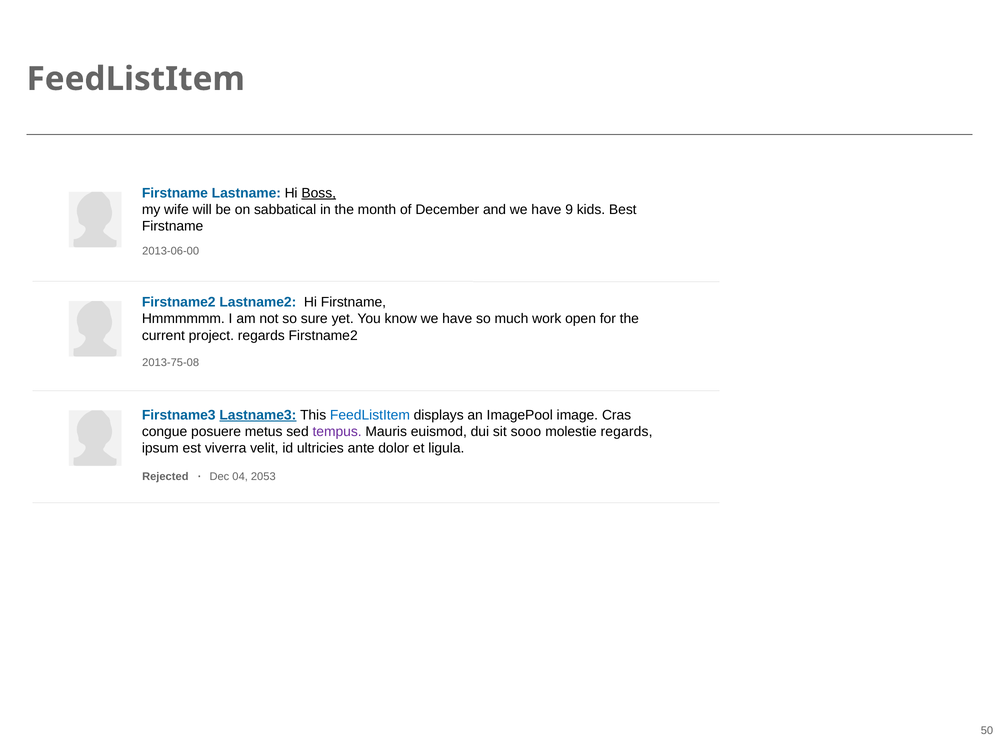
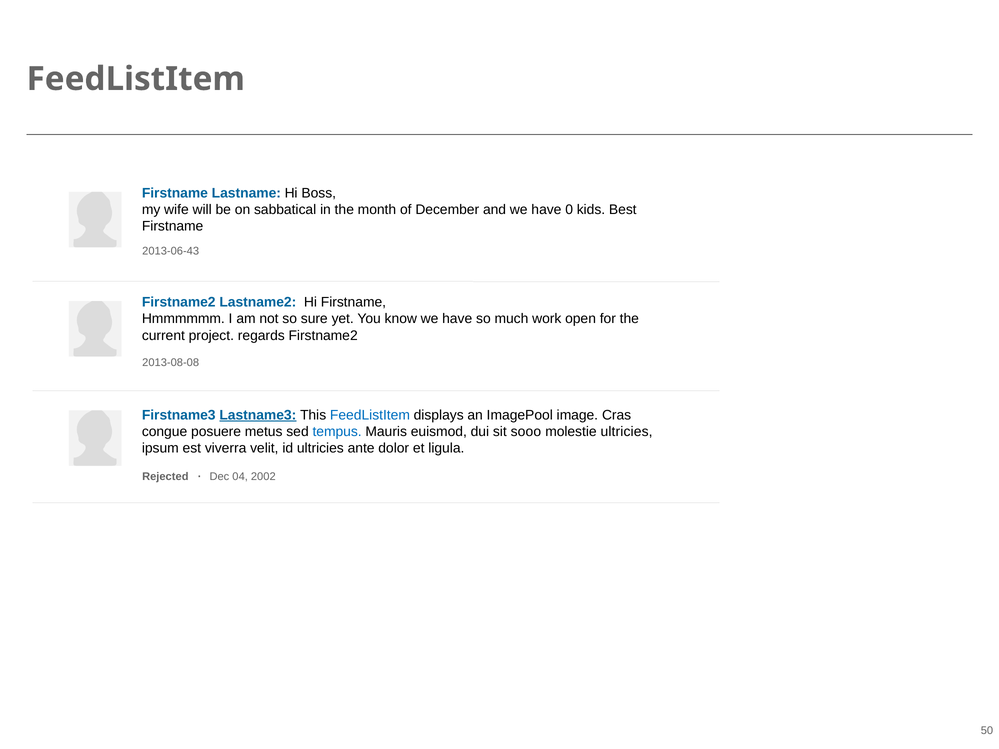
Boss underline: present -> none (319, 193)
9: 9 -> 0 (569, 210)
2013-06-00: 2013-06-00 -> 2013-06-43 (171, 251)
2013-75-08: 2013-75-08 -> 2013-08-08 (171, 363)
tempus colour: purple -> blue (337, 432)
molestie regards: regards -> ultricies (627, 432)
2053: 2053 -> 2002 (263, 477)
